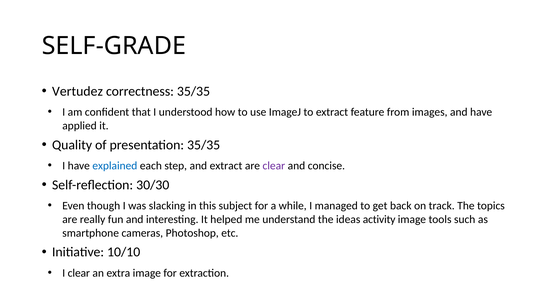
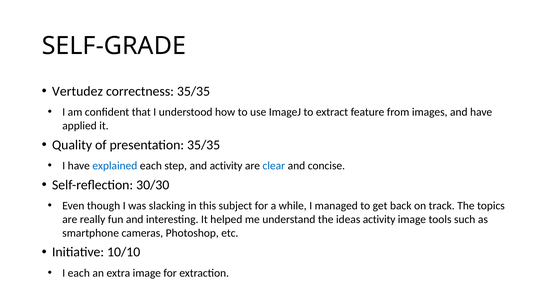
and extract: extract -> activity (226, 166)
clear colour: purple -> blue (274, 166)
I clear: clear -> each (79, 273)
